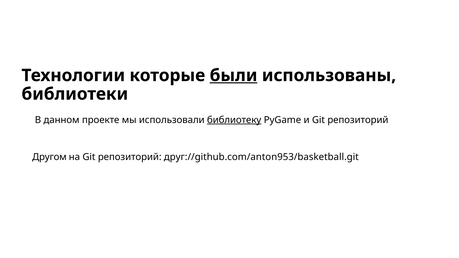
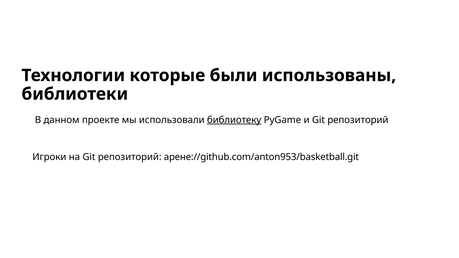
были underline: present -> none (234, 75)
Другом: Другом -> Игроки (49, 157)
друг://github.com/anton953/basketball.git: друг://github.com/anton953/basketball.git -> арене://github.com/anton953/basketball.git (261, 157)
